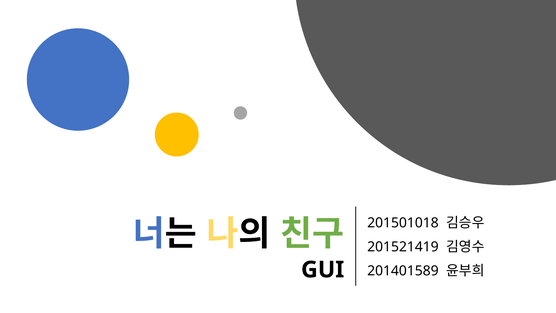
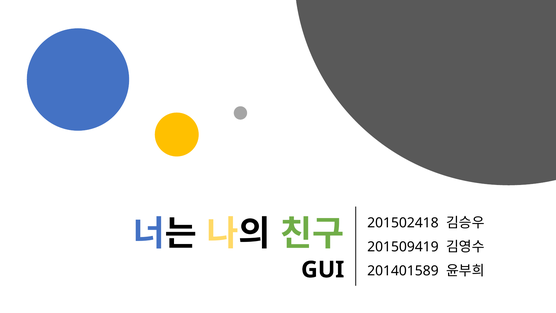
201501018: 201501018 -> 201502418 (403, 223)
201521419: 201521419 -> 201509419 (403, 247)
